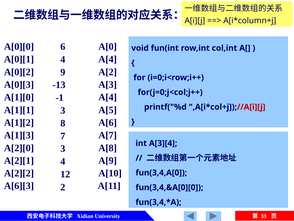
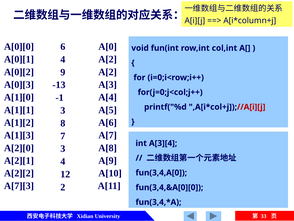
A[4: A[4 -> A[2 (108, 59)
A[6][3: A[6][3 -> A[7][3 (19, 186)
